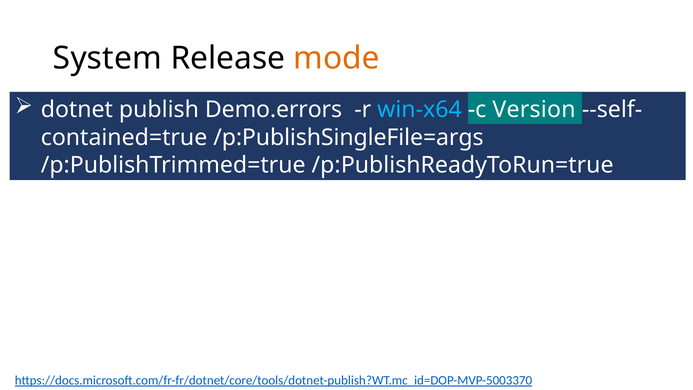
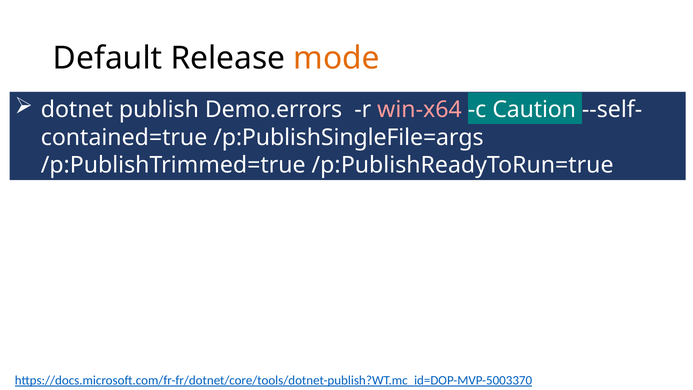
System: System -> Default (108, 58)
win-x64 colour: light blue -> pink (419, 110)
Version: Version -> Caution (534, 110)
